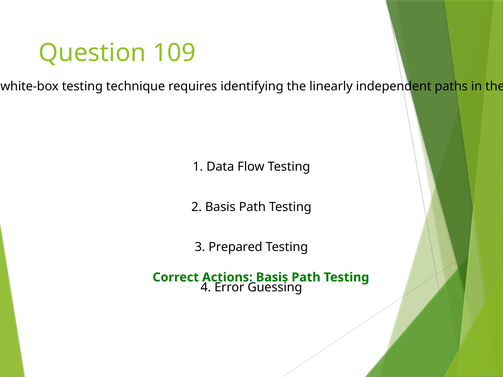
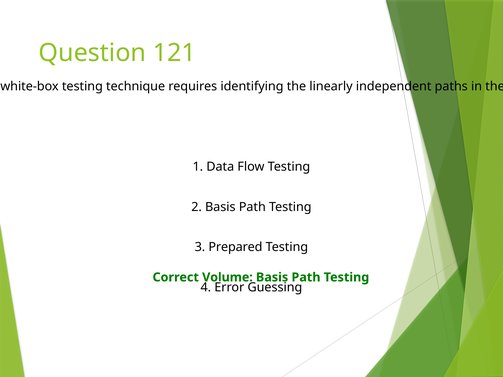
109: 109 -> 121 (174, 53)
Actions: Actions -> Volume (227, 277)
